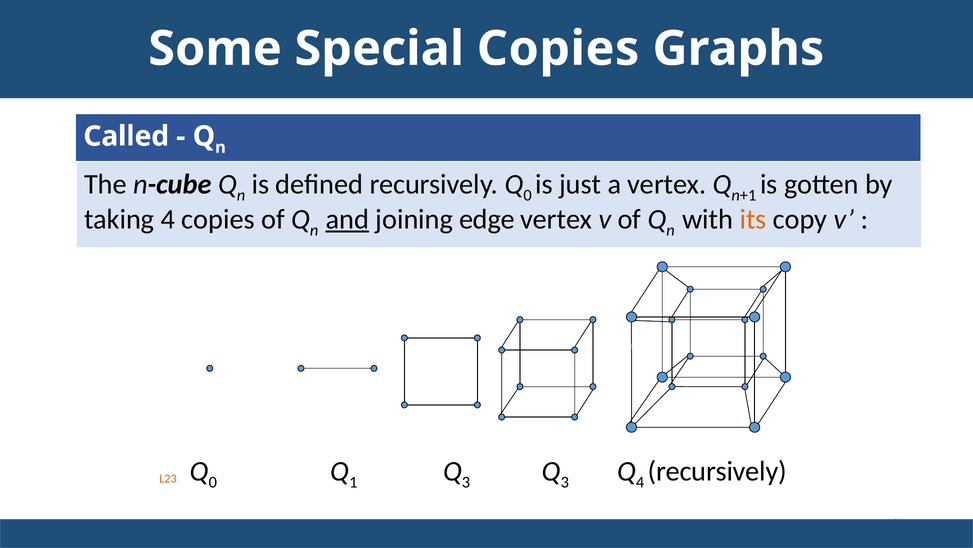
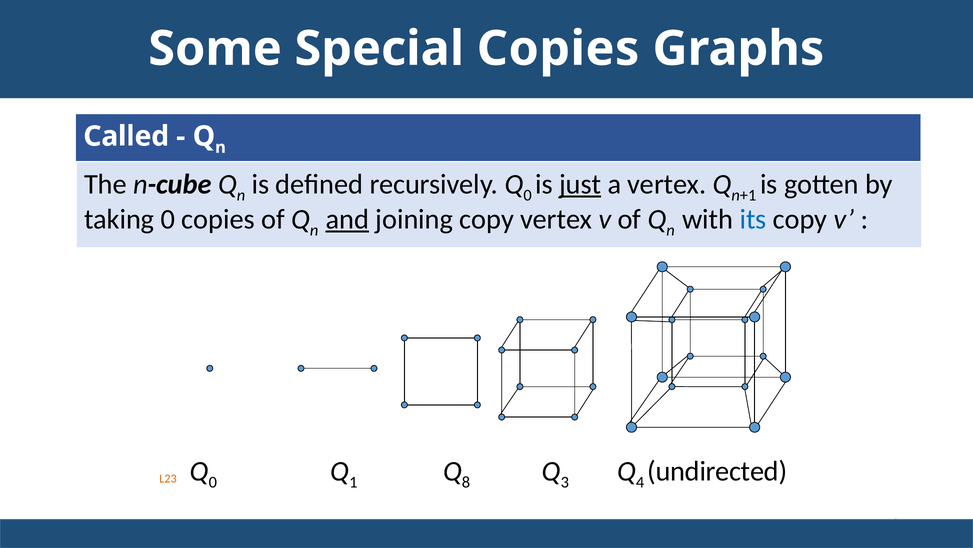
just underline: none -> present (580, 184)
taking 4: 4 -> 0 (168, 219)
joining edge: edge -> copy (487, 219)
its colour: orange -> blue (753, 219)
3: 3 -> 8 (466, 482)
recursively: recursively -> undirected (717, 471)
